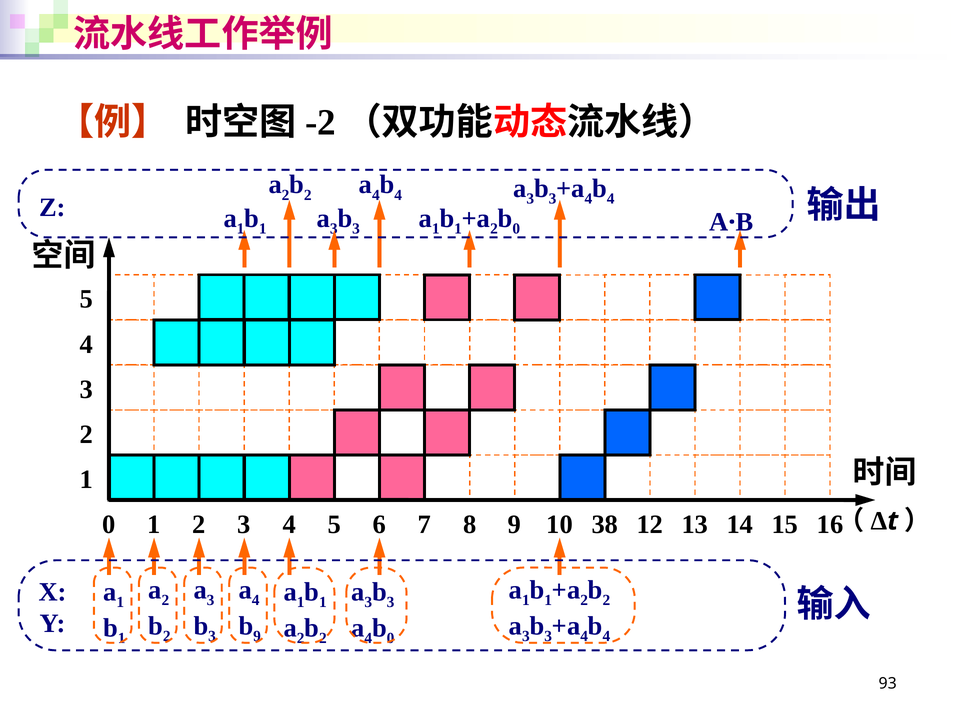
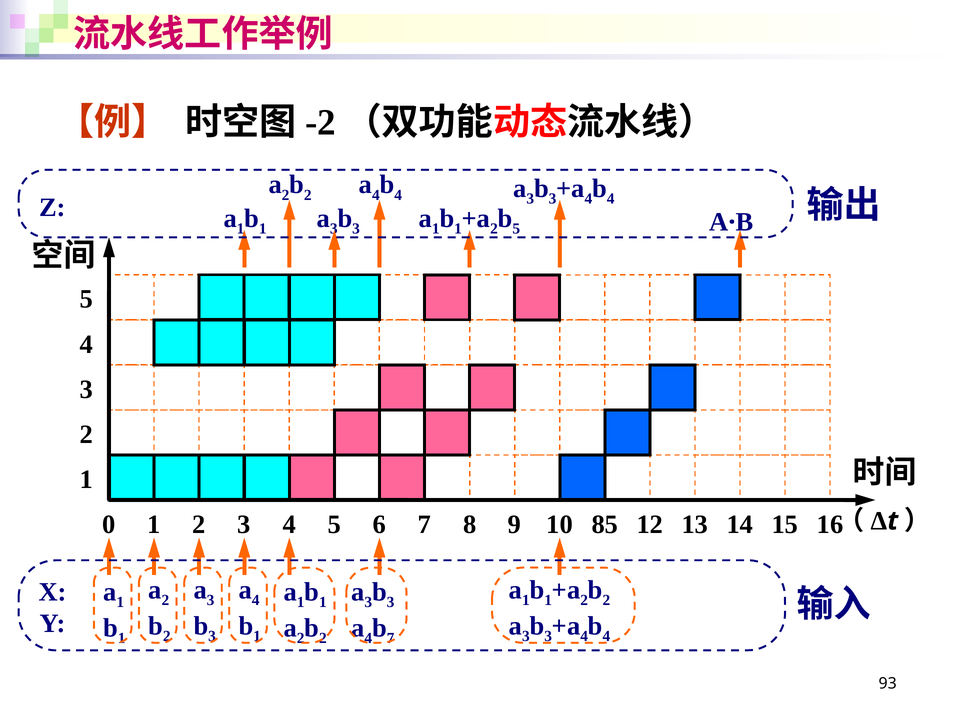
0: 0 -> 5 (516, 229)
38: 38 -> 85 (605, 525)
9: 9 -> 1 (257, 637)
0: 0 -> 7 (391, 639)
